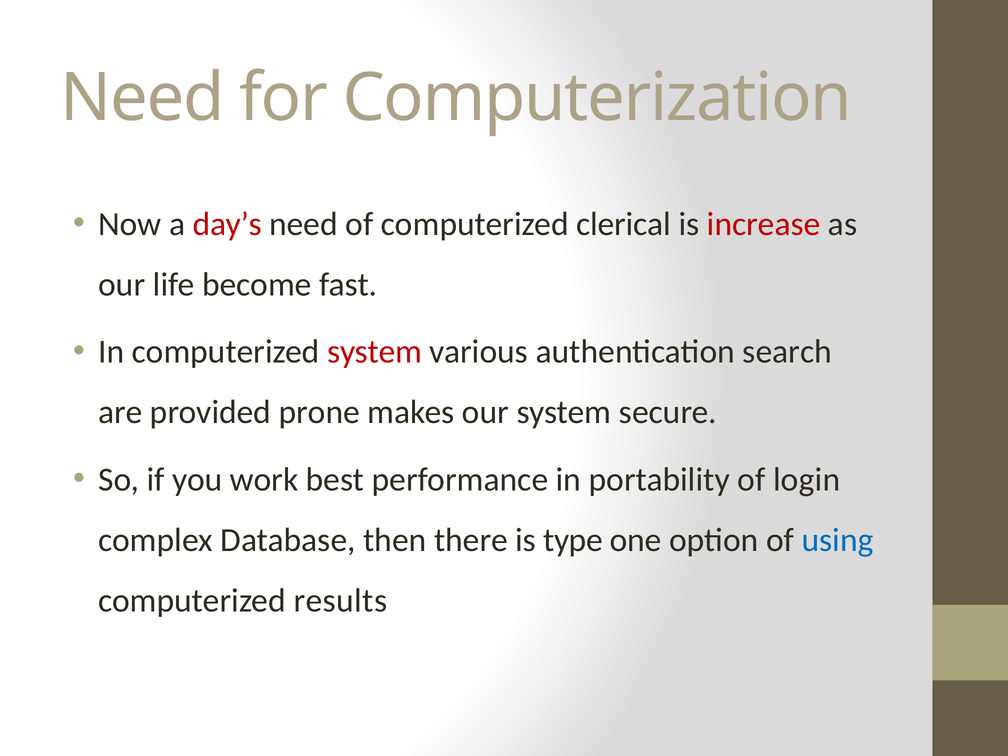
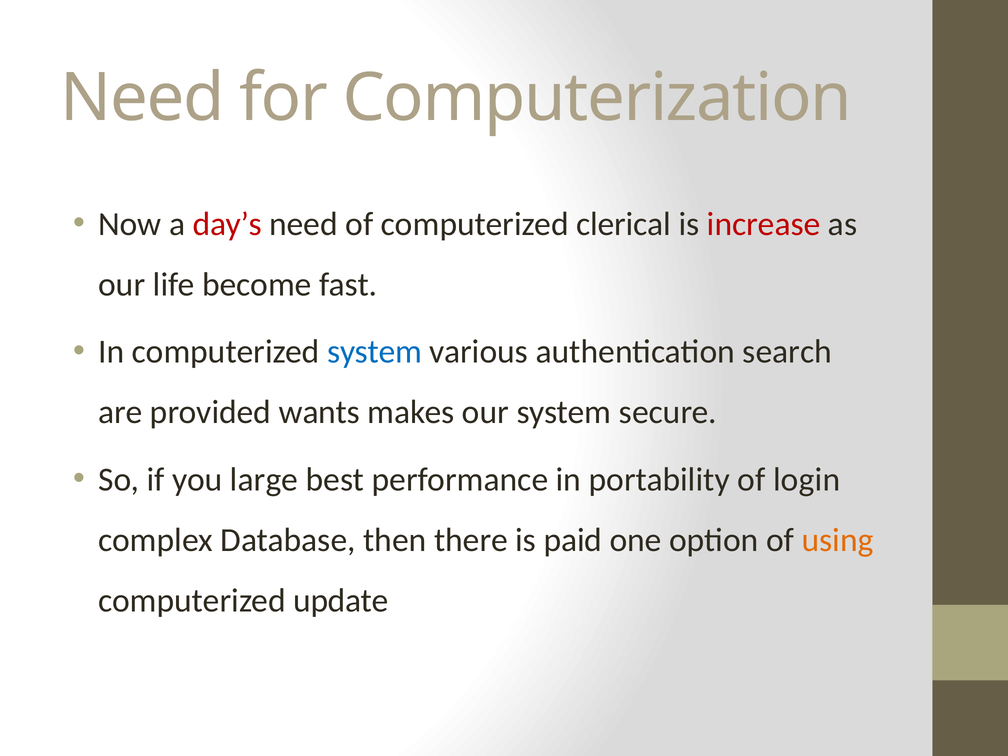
system colour: red -> blue (375, 352)
prone: prone -> wants (319, 412)
work: work -> large (264, 479)
type: type -> paid (573, 540)
using colour: blue -> orange (838, 540)
results: results -> update (341, 600)
